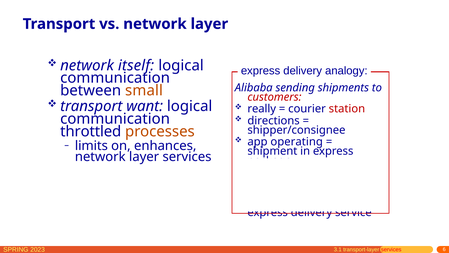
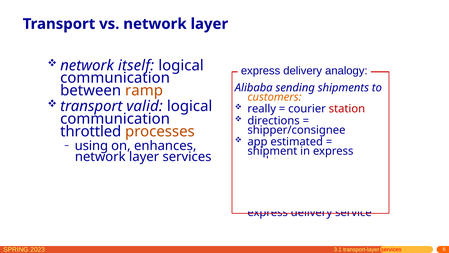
small: small -> ramp (144, 90)
customers colour: red -> orange (274, 97)
want: want -> valid (145, 106)
operating: operating -> estimated (297, 142)
limits: limits -> using (91, 146)
